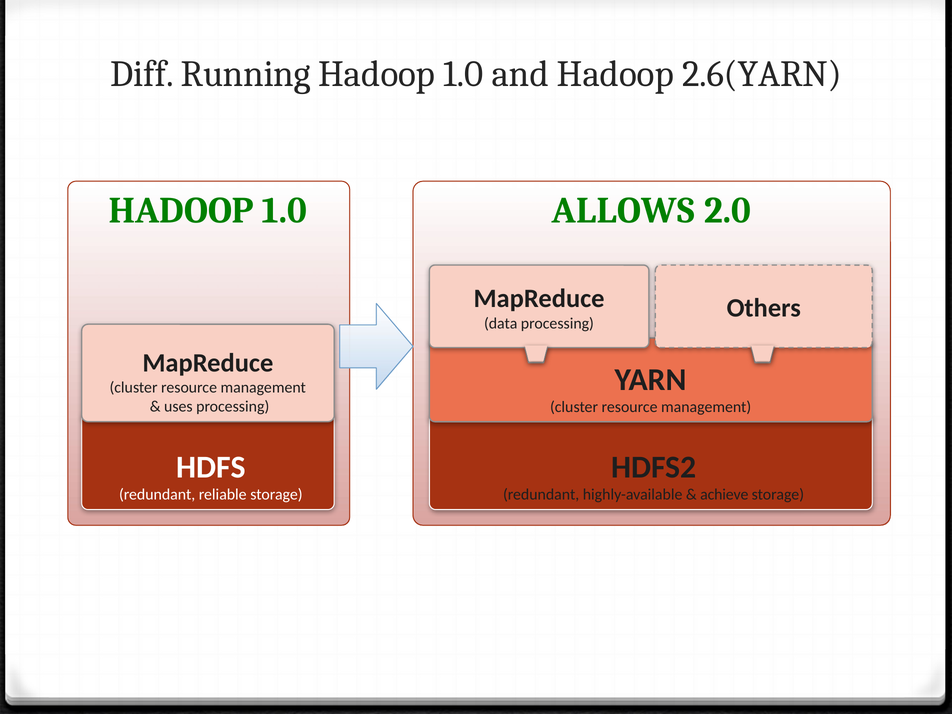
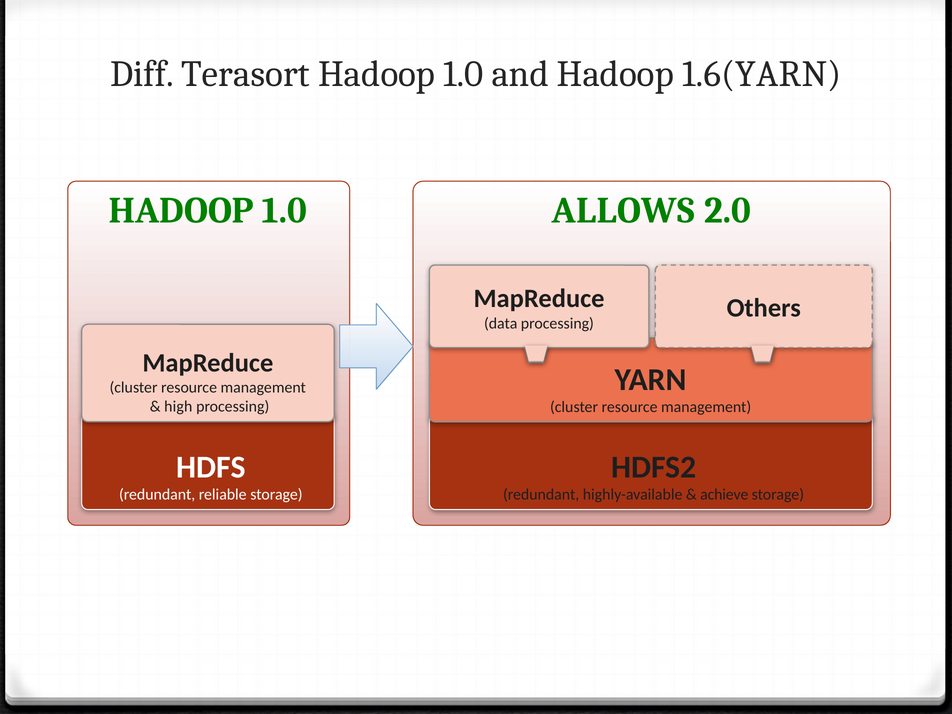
Running: Running -> Terasort (246, 74)
2.6(YARN: 2.6(YARN -> 1.6(YARN (762, 74)
uses: uses -> high (178, 407)
